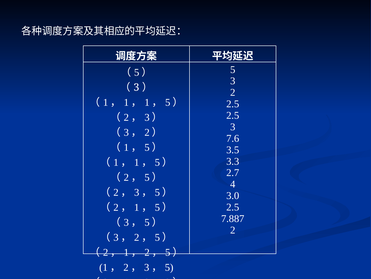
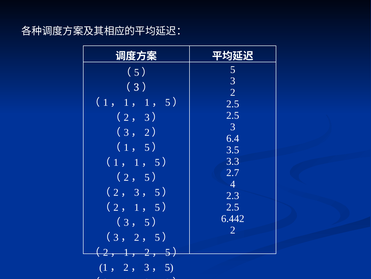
7.6: 7.6 -> 6.4 (233, 138)
3.0: 3.0 -> 2.3 (233, 195)
7.887: 7.887 -> 6.442 (233, 218)
